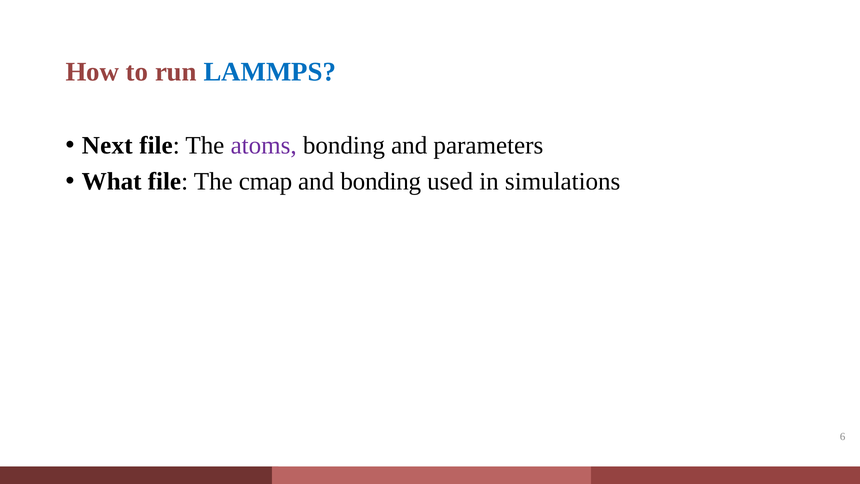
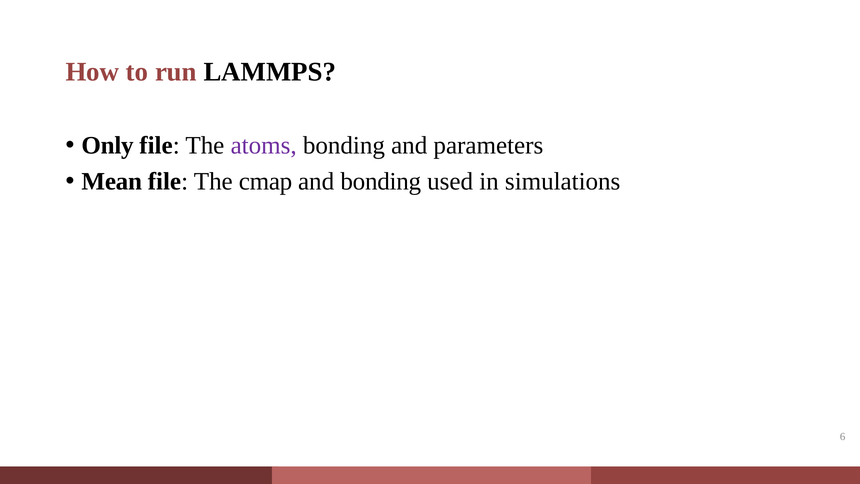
LAMMPS colour: blue -> black (270, 72)
Next: Next -> Only (108, 145)
What: What -> Mean (112, 181)
